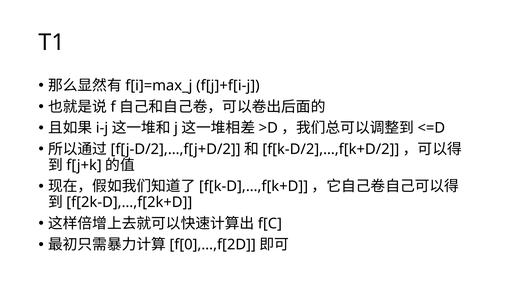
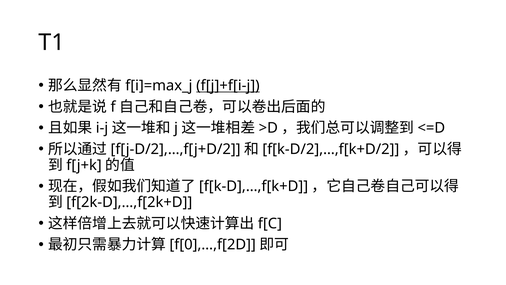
f[j]+f[i-j underline: none -> present (228, 86)
